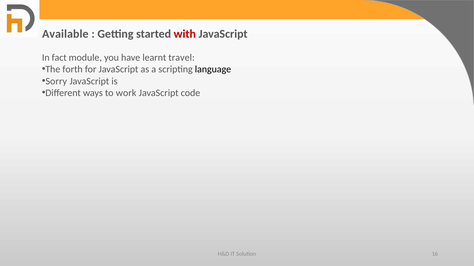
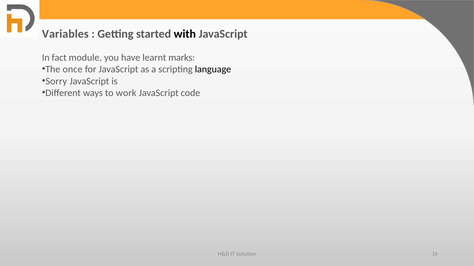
Available: Available -> Variables (65, 34)
with colour: red -> black (185, 34)
travel: travel -> marks (182, 58)
forth: forth -> once (73, 69)
